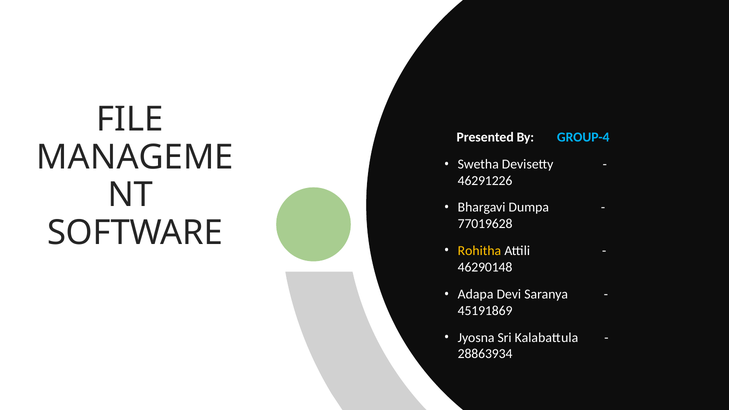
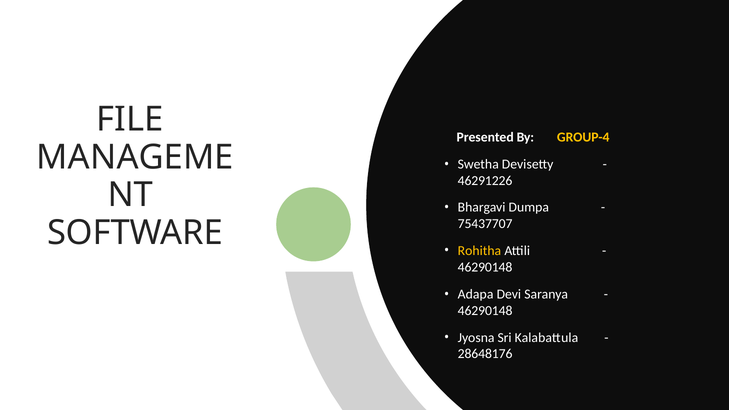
GROUP-4 colour: light blue -> yellow (583, 137)
77019628: 77019628 -> 75437707 (485, 224)
45191869: 45191869 -> 46290148 (485, 311)
28863934: 28863934 -> 28648176 (485, 354)
